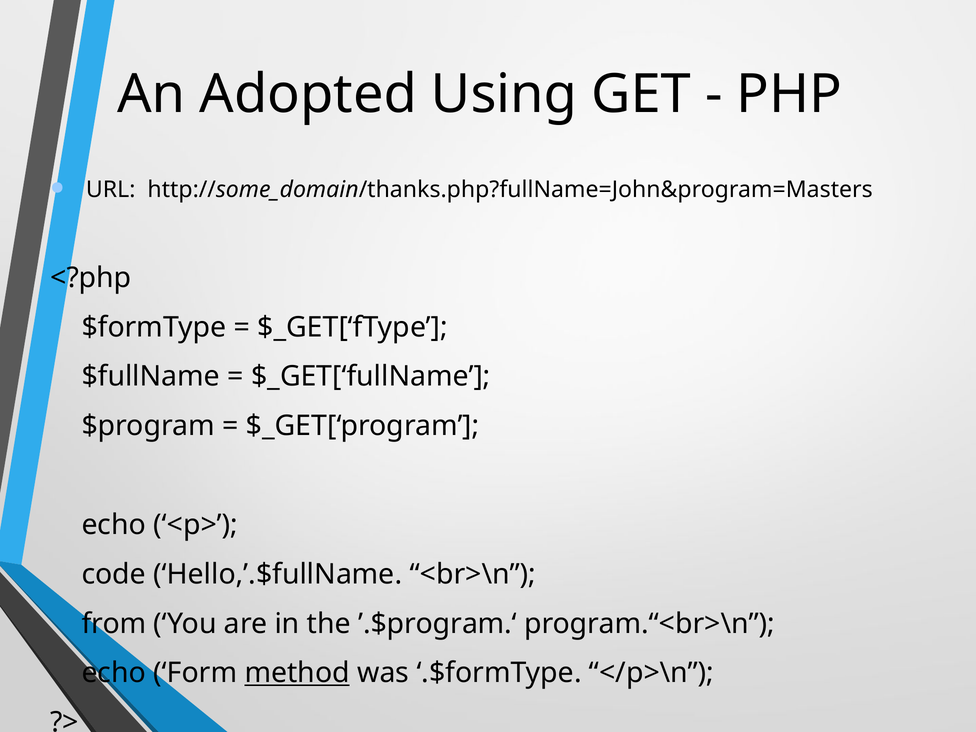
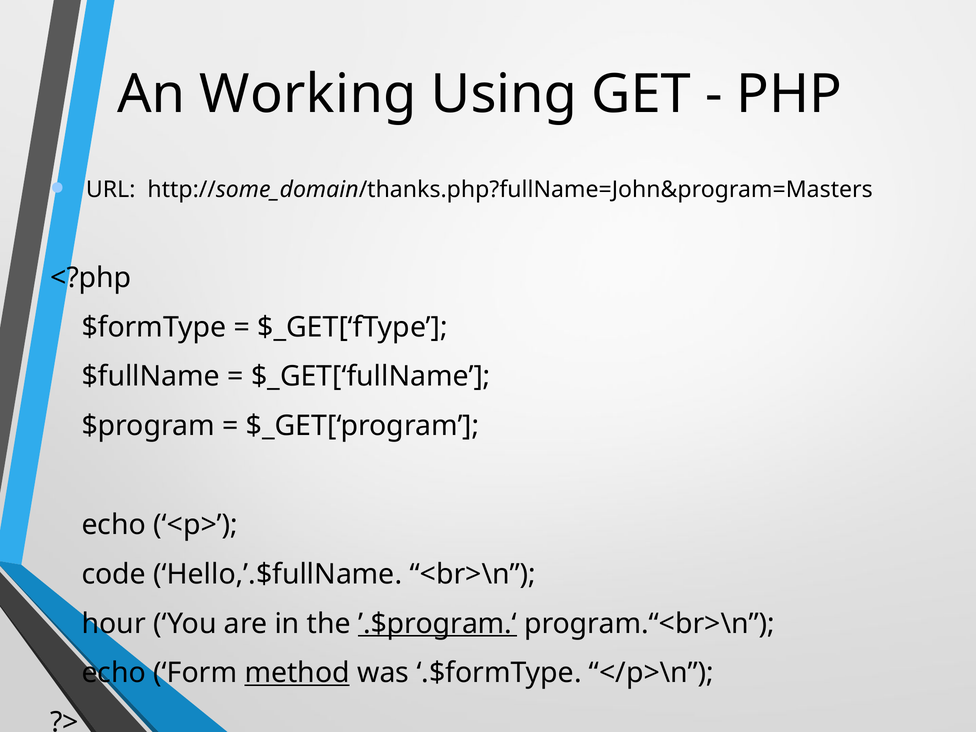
Adopted: Adopted -> Working (308, 95)
from: from -> hour (114, 624)
’.$program.‘ underline: none -> present (438, 624)
